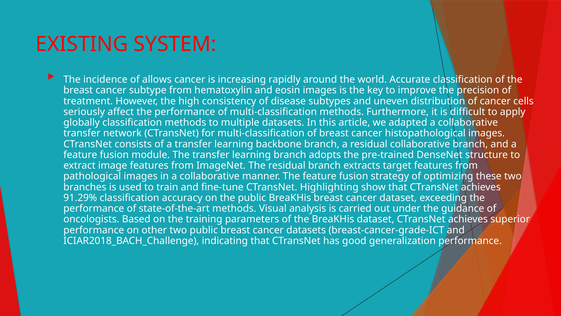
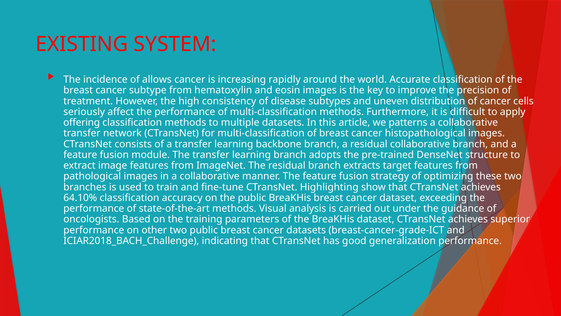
globally: globally -> offering (82, 122)
adapted: adapted -> patterns (408, 122)
91.29%: 91.29% -> 64.10% (80, 198)
